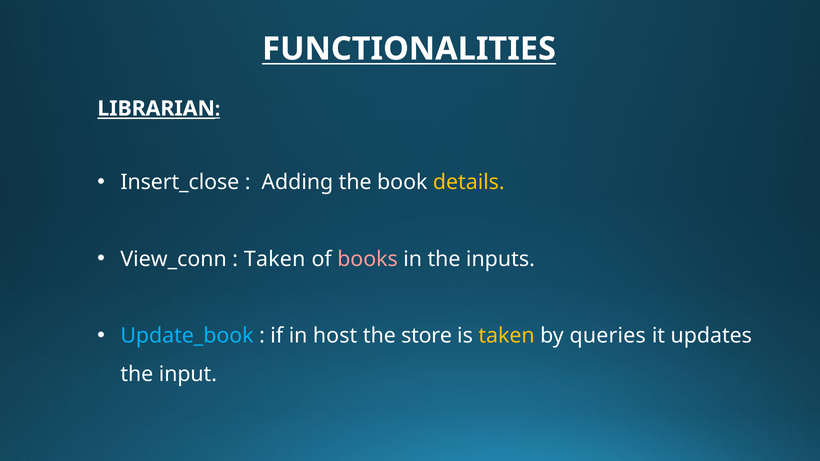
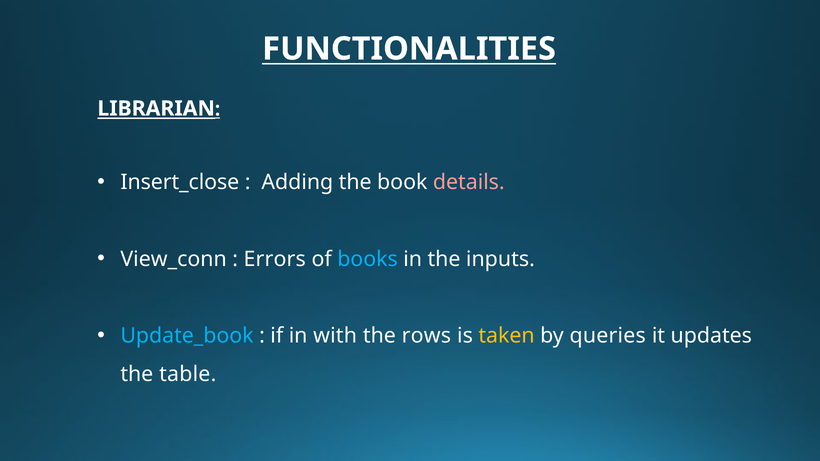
details colour: yellow -> pink (469, 182)
Taken: Taken -> Errors (275, 259)
books colour: pink -> light blue (368, 259)
host: host -> with (335, 336)
store: store -> rows (426, 336)
input: input -> table (188, 374)
